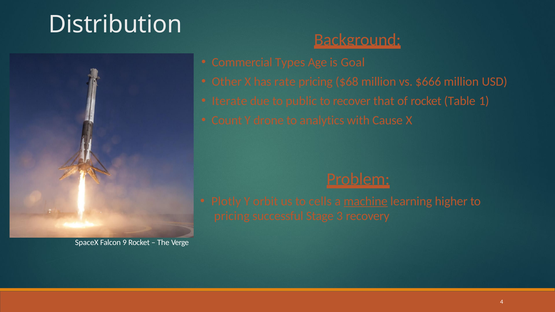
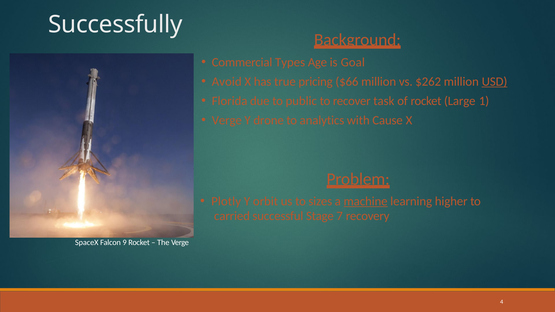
Distribution: Distribution -> Successfully (115, 25)
Other: Other -> Avoid (227, 82)
rate: rate -> true (285, 82)
$68: $68 -> $66 (347, 82)
$666: $666 -> $262 (428, 82)
USD underline: none -> present (495, 82)
Iterate: Iterate -> Florida (230, 101)
that: that -> task (384, 101)
Table: Table -> Large (460, 101)
Count: Count -> Verge (227, 120)
cells: cells -> sizes (320, 201)
pricing: pricing -> carried (232, 216)
3: 3 -> 7 (340, 216)
